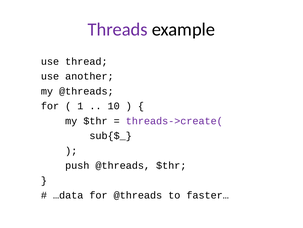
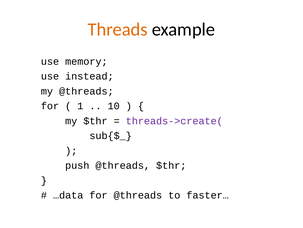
Threads colour: purple -> orange (118, 29)
thread: thread -> memory (86, 61)
another: another -> instead (89, 76)
